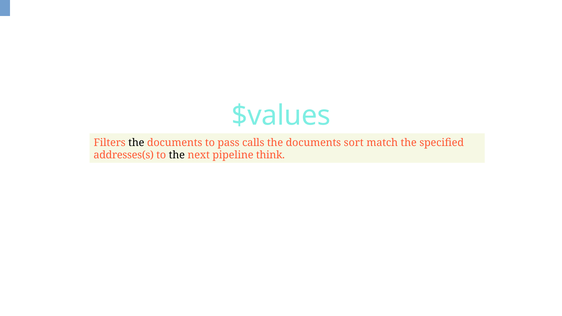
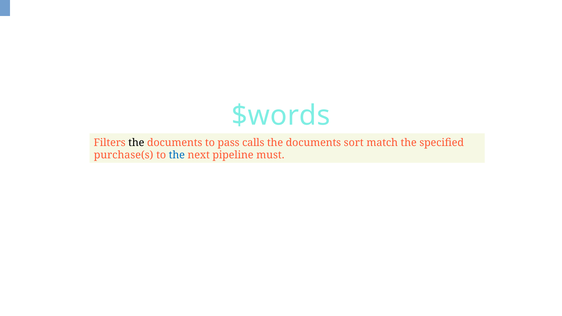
$values: $values -> $words (281, 116)
addresses(s: addresses(s -> purchase(s (124, 155)
the colour: black -> blue (177, 155)
think: think -> must (270, 155)
